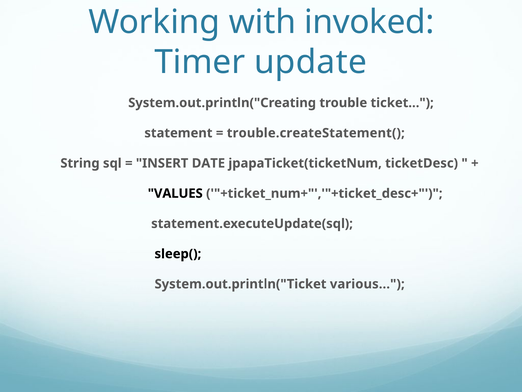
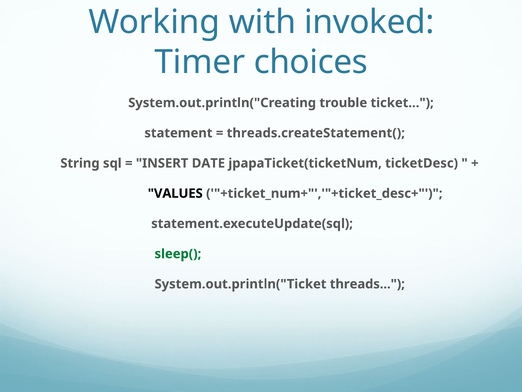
update: update -> choices (311, 62)
trouble.createStatement(: trouble.createStatement( -> threads.createStatement( (316, 133)
sleep( colour: black -> green (178, 254)
various: various -> threads (367, 284)
